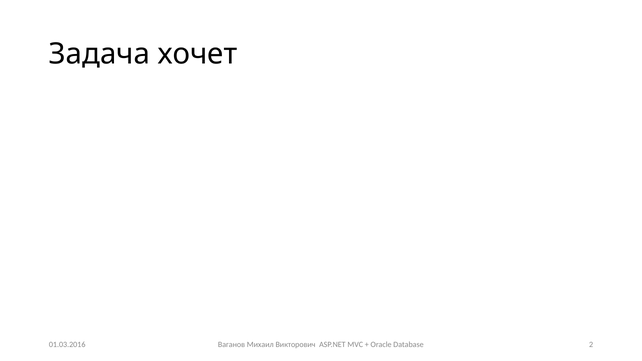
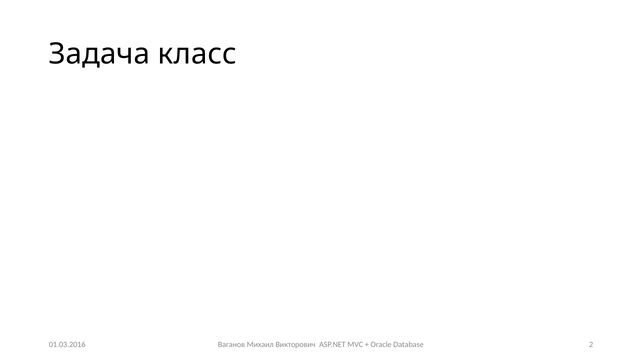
хочет: хочет -> класс (197, 54)
